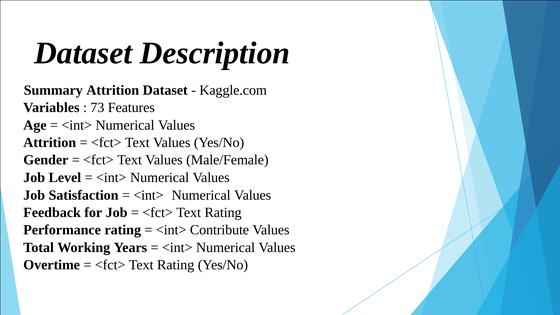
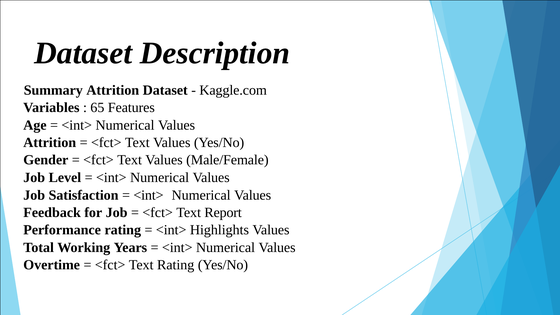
73: 73 -> 65 (97, 108)
Rating: Rating -> Report (223, 213)
Contribute: Contribute -> Highlights (219, 230)
